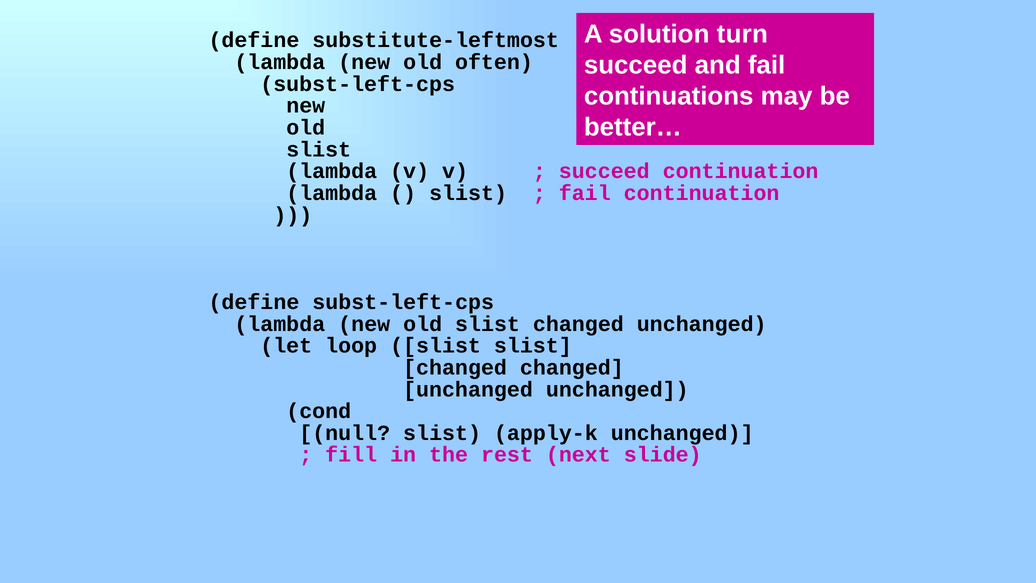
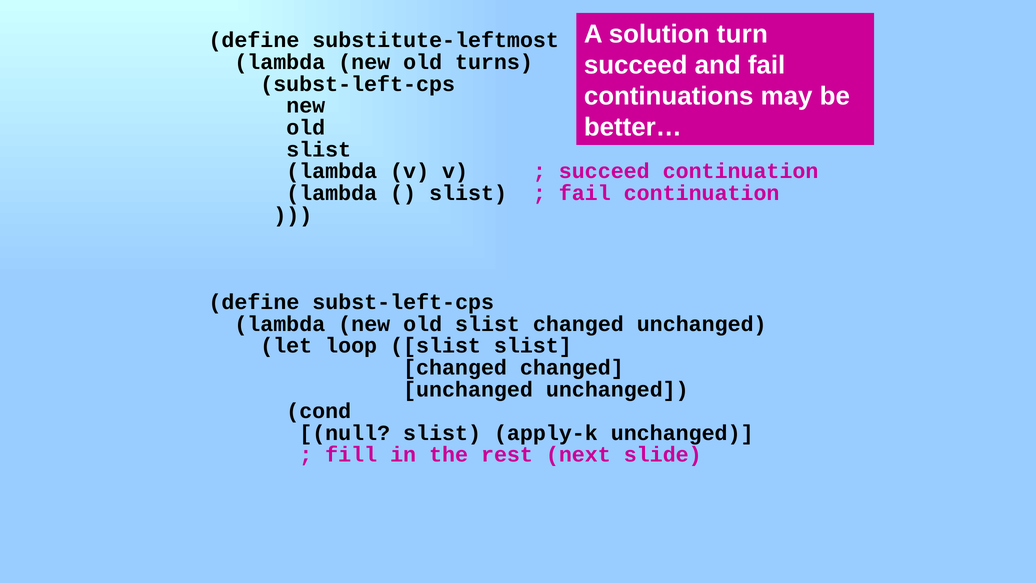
often: often -> turns (494, 62)
